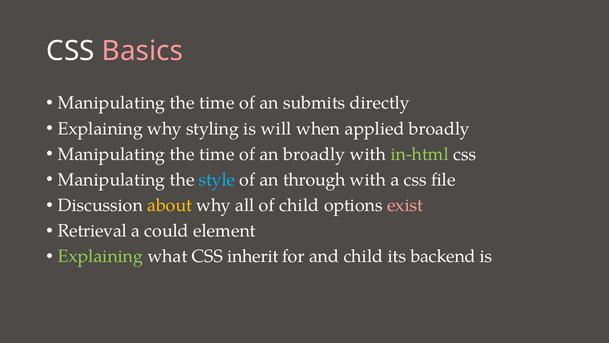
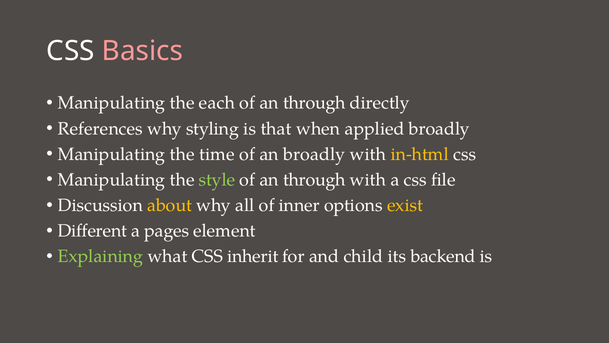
time: time -> each (217, 103)
submits: submits -> through (314, 103)
Explaining: Explaining -> References (100, 128)
will: will -> that (276, 128)
in-html colour: light green -> yellow (420, 154)
style colour: light blue -> light green (217, 180)
of child: child -> inner (299, 205)
exist colour: pink -> yellow (405, 205)
Retrieval: Retrieval -> Different (92, 231)
could: could -> pages (167, 231)
